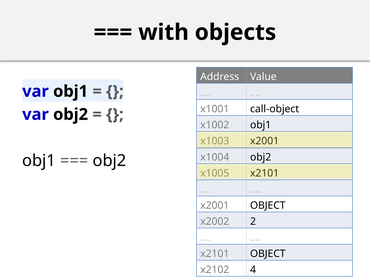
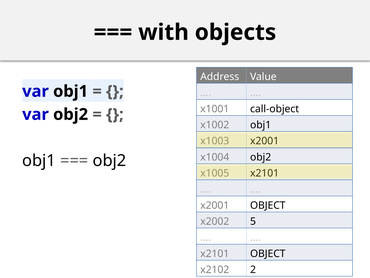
2: 2 -> 5 (253, 221)
4: 4 -> 2 (253, 269)
